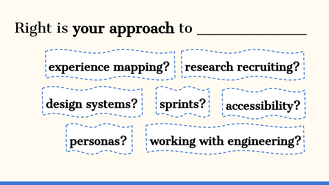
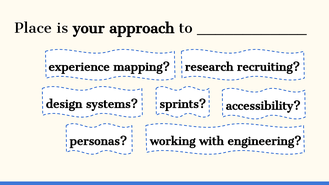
Right: Right -> Place (33, 28)
